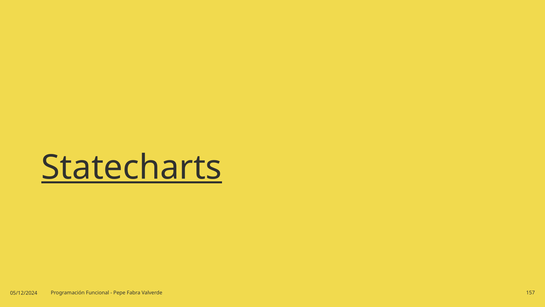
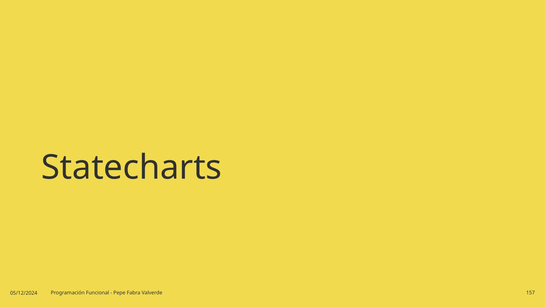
Statecharts underline: present -> none (132, 167)
